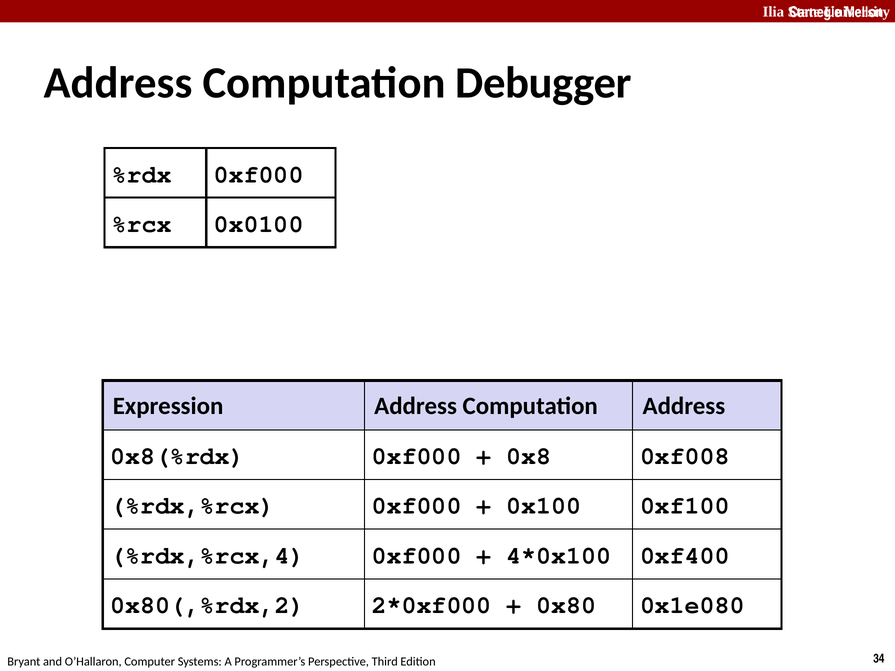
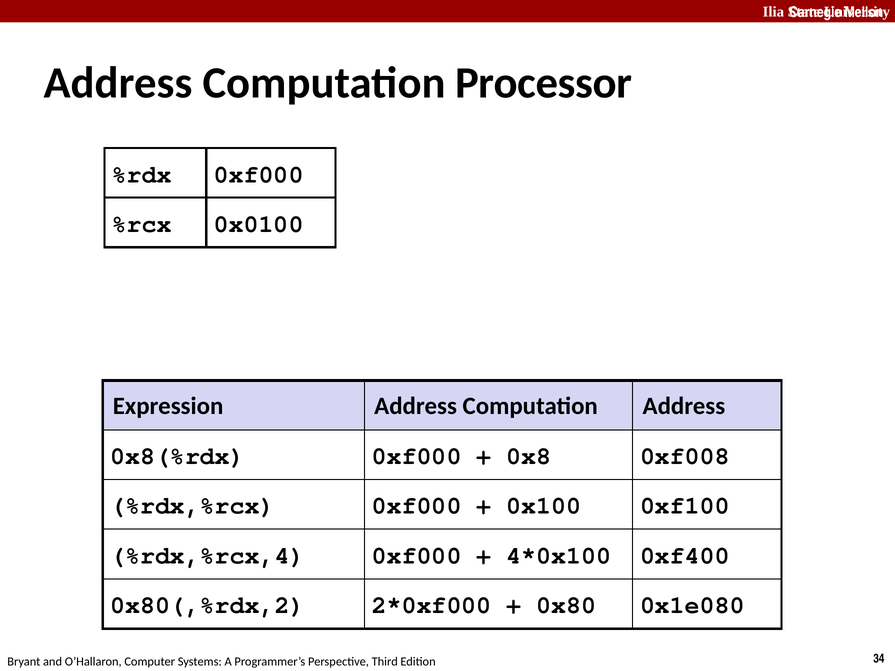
Debugger: Debugger -> Processor (544, 83)
